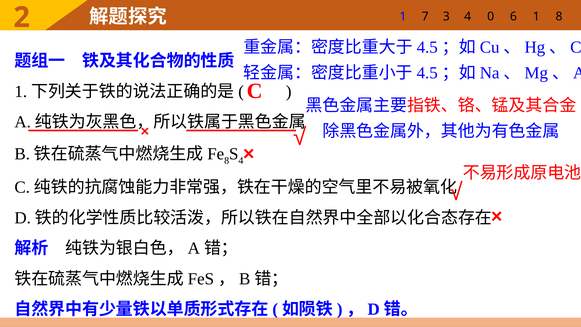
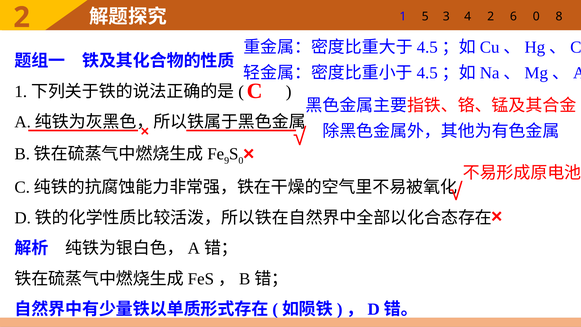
7: 7 -> 5 (425, 16)
4 0: 0 -> 2 (491, 16)
6 1: 1 -> 0 (536, 16)
8: 8 -> 9 (227, 160)
4: 4 -> 0 (241, 160)
